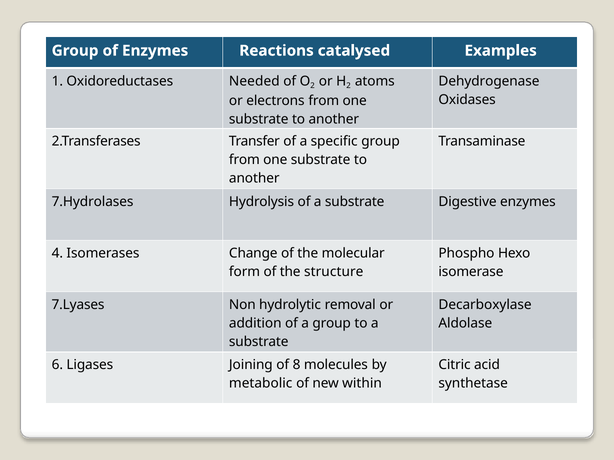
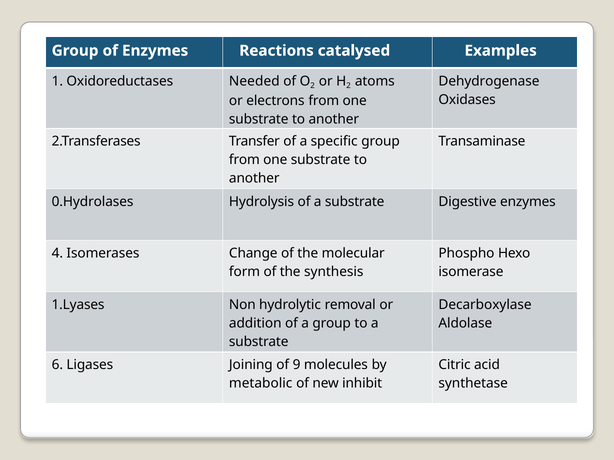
7.Hydrolases: 7.Hydrolases -> 0.Hydrolases (93, 202)
structure: structure -> synthesis (334, 272)
7.Lyases: 7.Lyases -> 1.Lyases (78, 305)
8: 8 -> 9 (297, 365)
within: within -> inhibit (362, 384)
